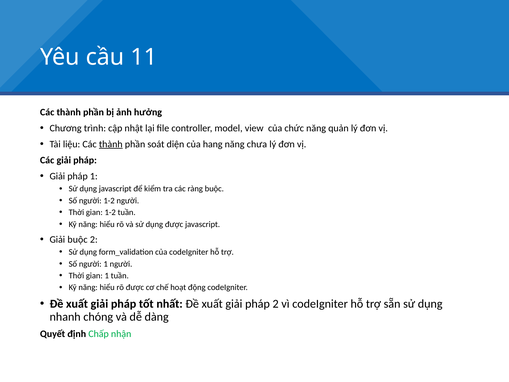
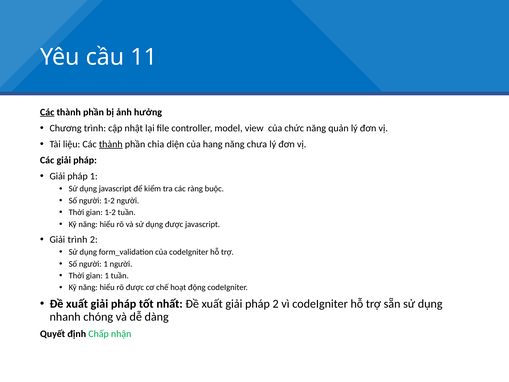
Các underline: none -> present (47, 112)
soát: soát -> chia (156, 144)
Giải buộc: buộc -> trình (78, 239)
